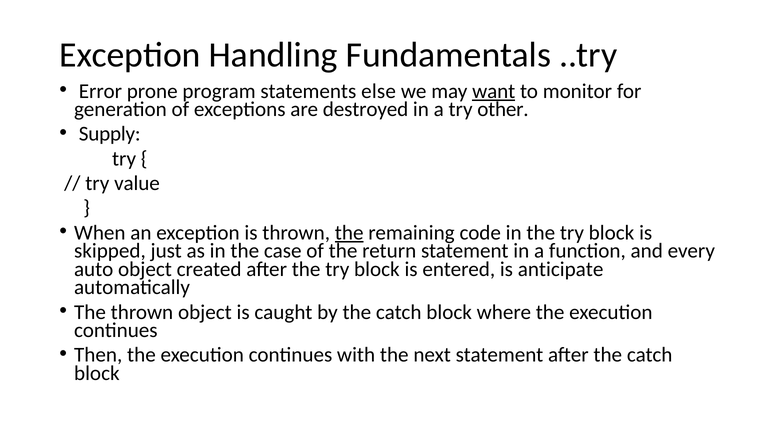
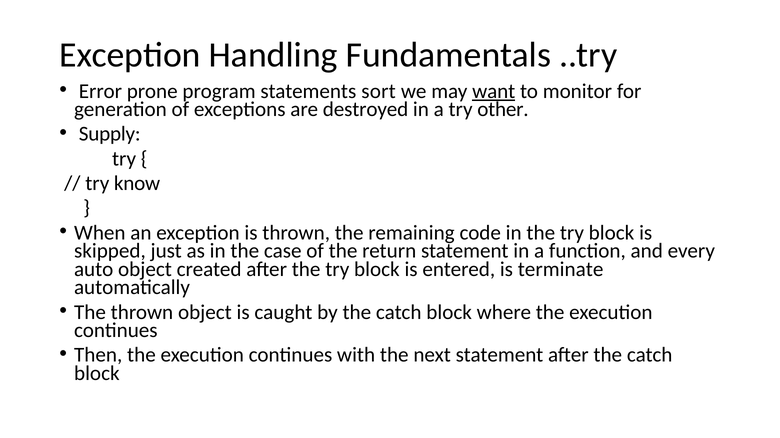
else: else -> sort (379, 91)
value: value -> know (137, 184)
the underline: present -> none (349, 233)
anticipate: anticipate -> terminate (561, 270)
